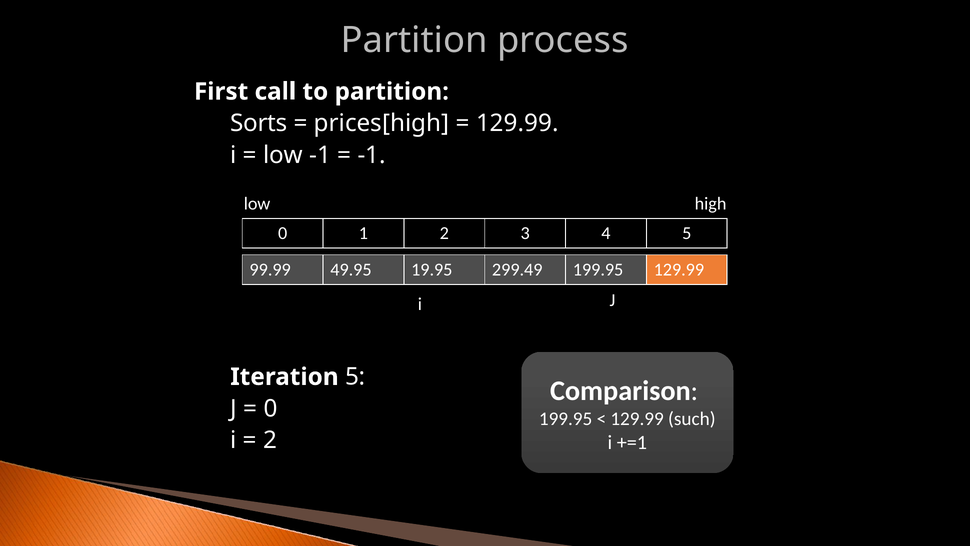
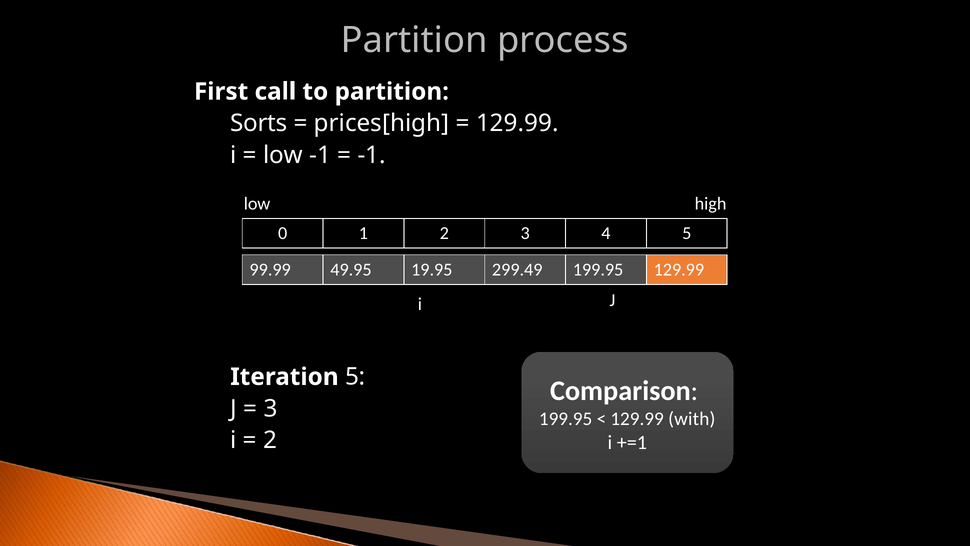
0: 0 -> 3 (271, 408)
such: such -> with (692, 418)
